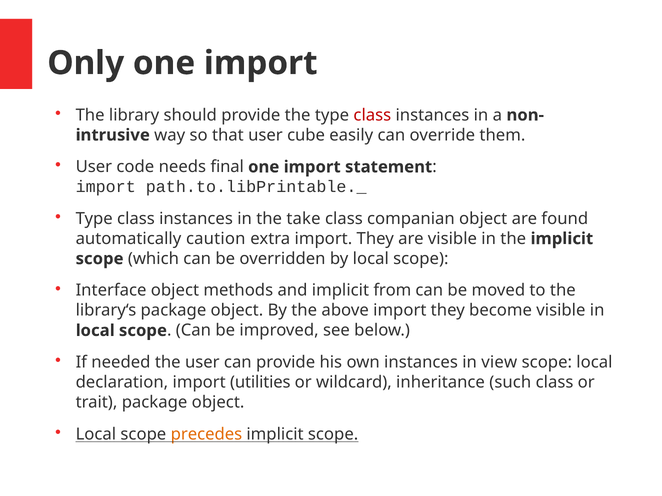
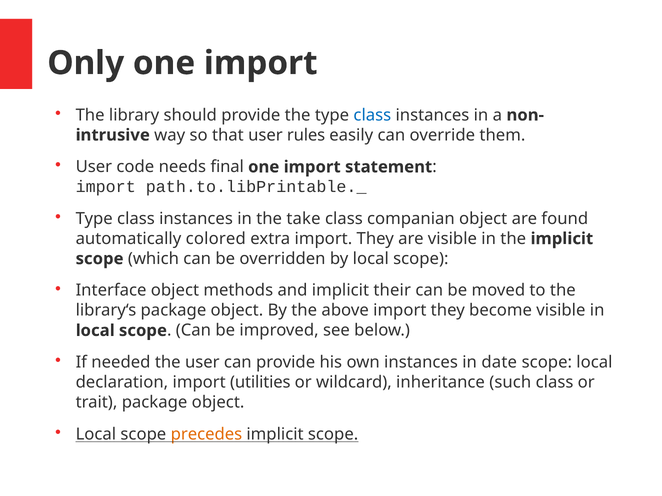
class colour: red -> blue (372, 115)
cube: cube -> rules (306, 135)
caution: caution -> colored (216, 239)
from: from -> their (392, 291)
view: view -> date (499, 363)
